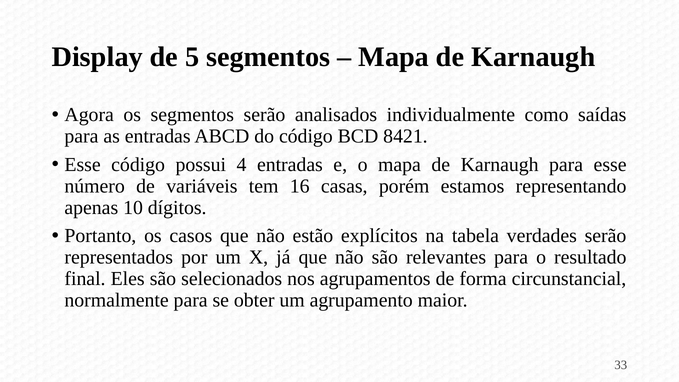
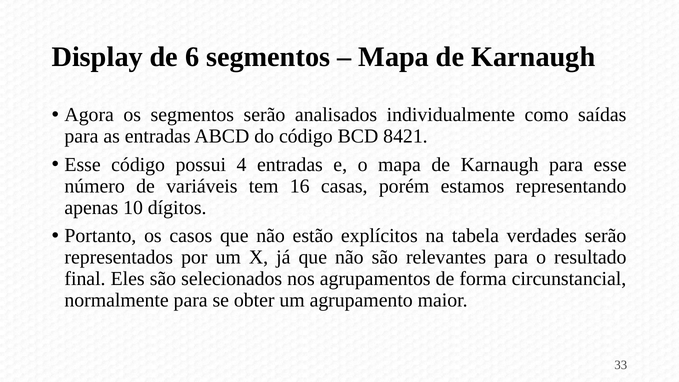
5: 5 -> 6 (192, 57)
